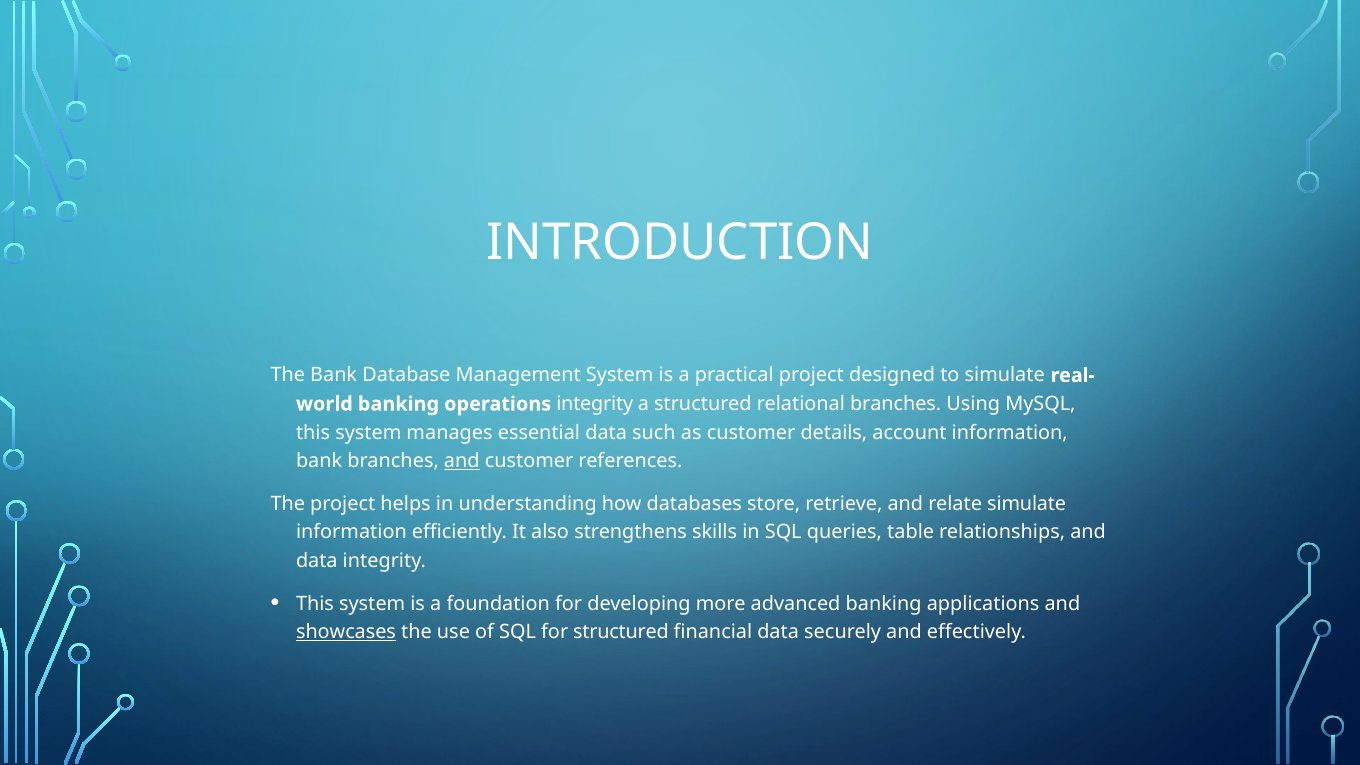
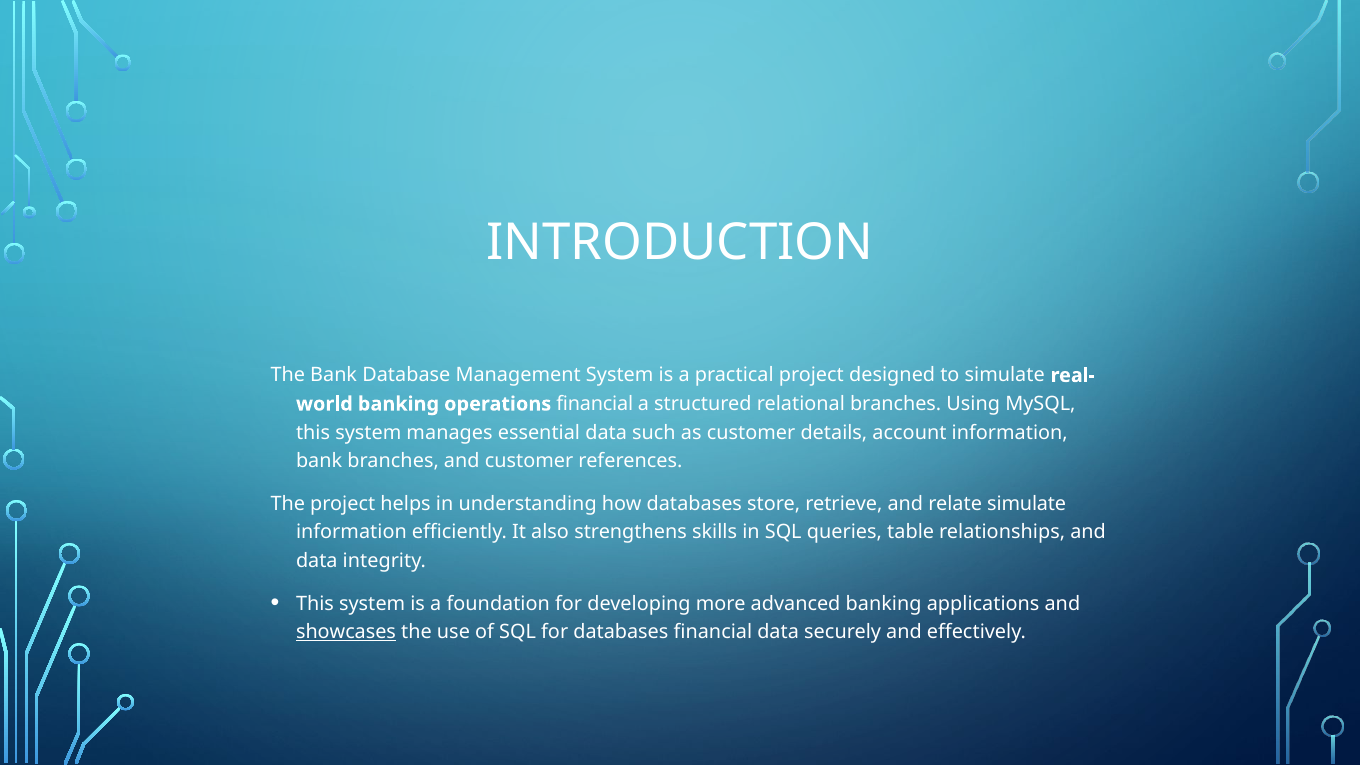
operations integrity: integrity -> financial (595, 404)
and underline: present -> none (462, 461)
for structured: structured -> databases (621, 632)
